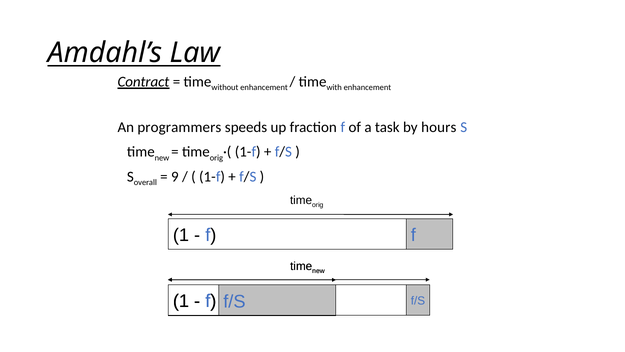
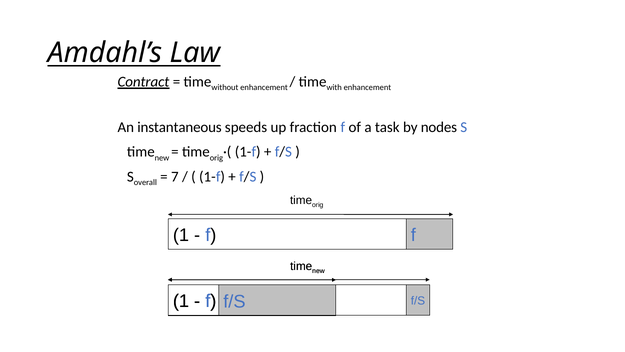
programmers: programmers -> instantaneous (179, 127)
hours: hours -> nodes (439, 127)
9: 9 -> 7 (175, 177)
